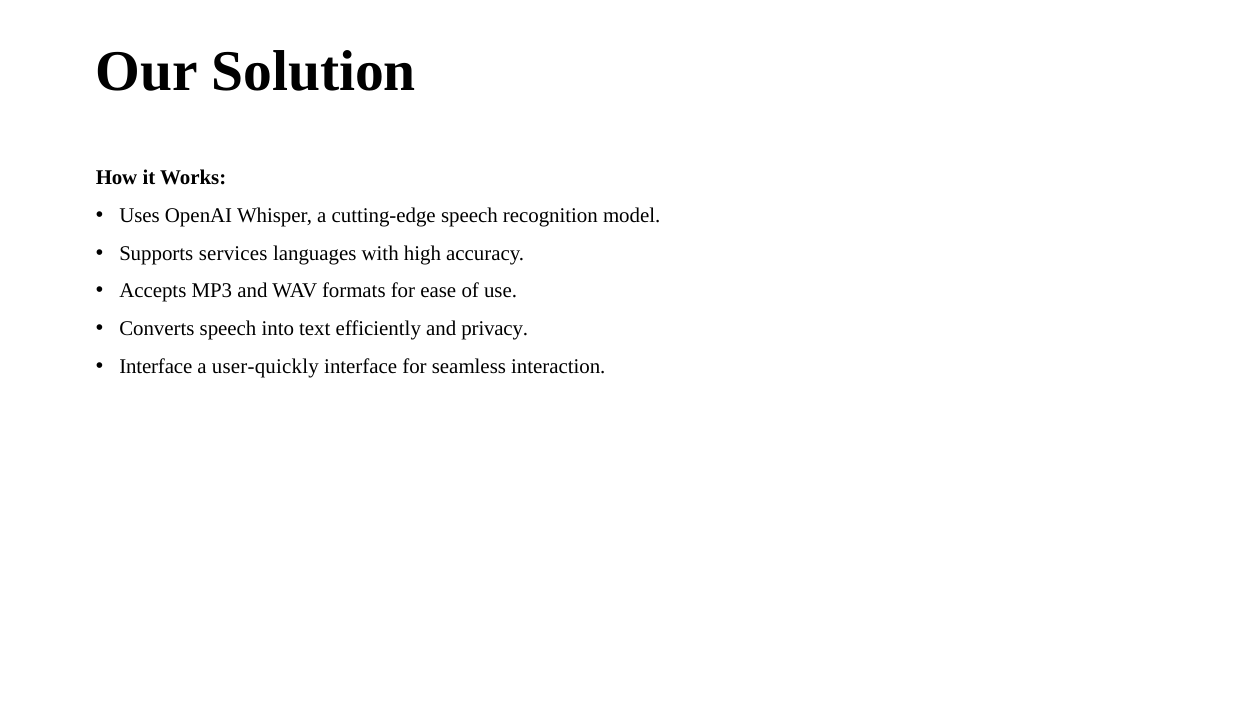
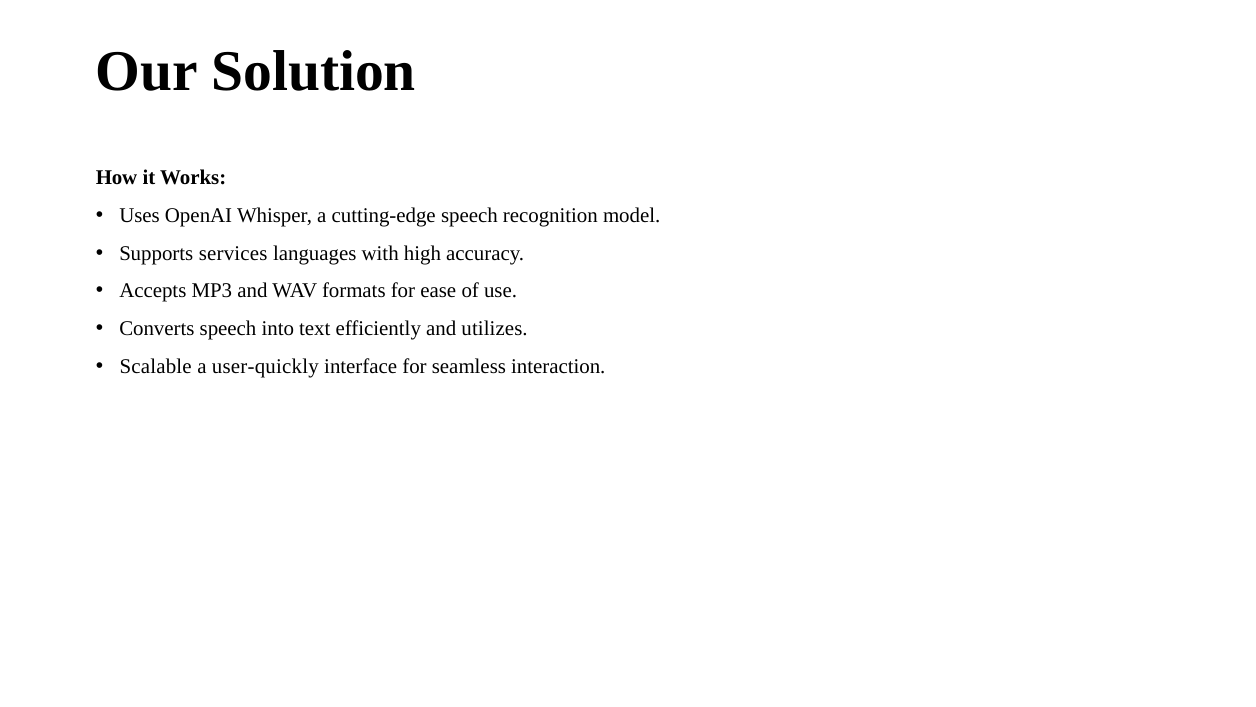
privacy: privacy -> utilizes (495, 328)
Interface: Interface -> Scalable (156, 366)
